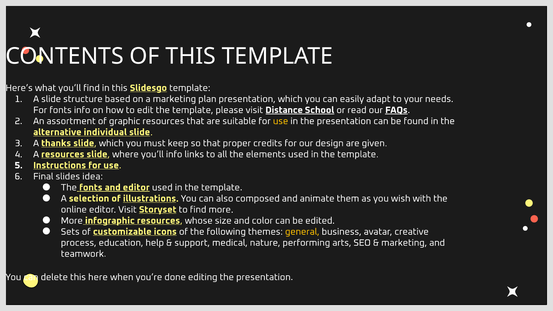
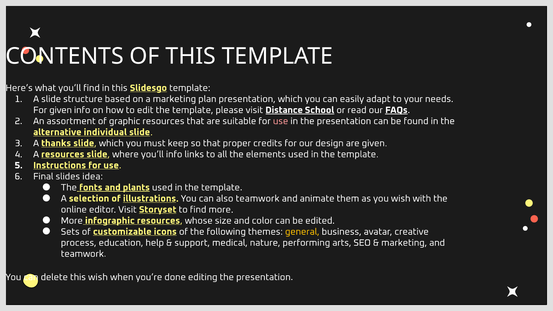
For fonts: fonts -> given (61, 110)
use colour: yellow -> pink (281, 121)
and editor: editor -> plants (136, 187)
also composed: composed -> teamwork (258, 199)
this here: here -> wish (98, 277)
